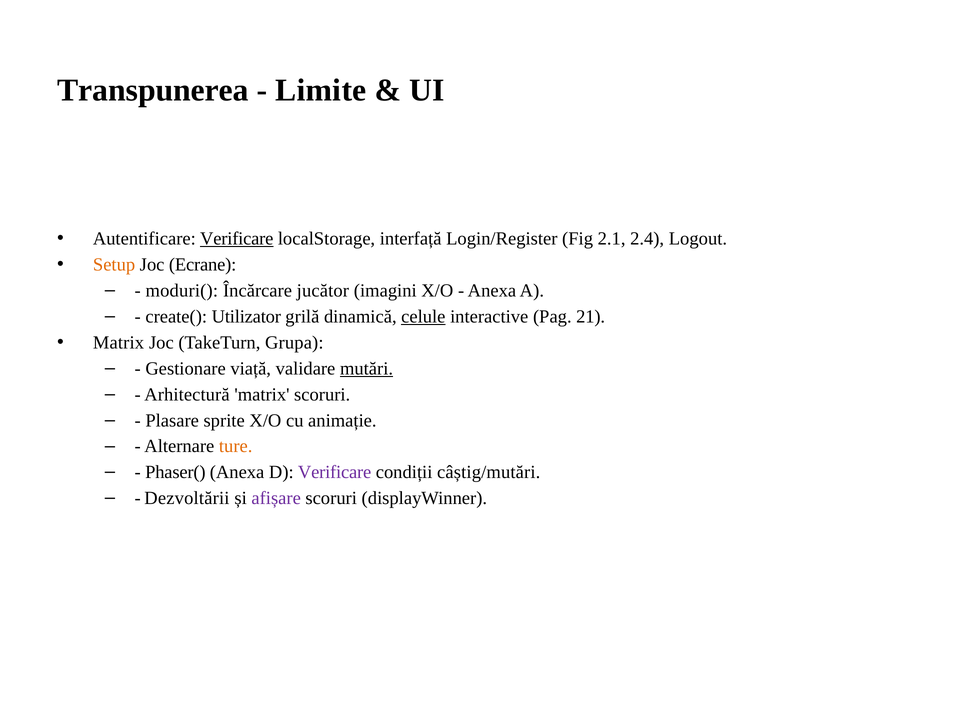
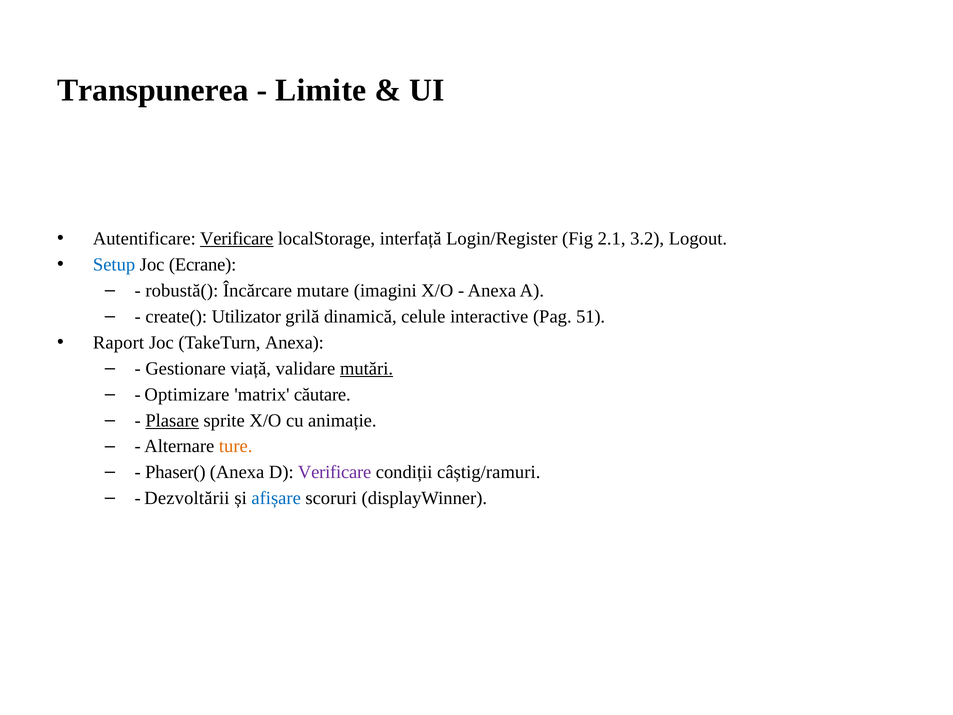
2.4: 2.4 -> 3.2 (647, 239)
Setup colour: orange -> blue (114, 264)
moduri(: moduri( -> robustă( (182, 290)
jucător: jucător -> mutare (323, 290)
celule underline: present -> none (423, 316)
21: 21 -> 51 (591, 316)
Matrix: Matrix -> Raport (119, 342)
TakeTurn Grupa: Grupa -> Anexa (294, 342)
Arhitectură: Arhitectură -> Optimizare (187, 394)
matrix scoruri: scoruri -> căutare (322, 394)
Plasare underline: none -> present (172, 420)
câștig/mutări: câștig/mutări -> câștig/ramuri (489, 472)
afișare colour: purple -> blue (276, 498)
